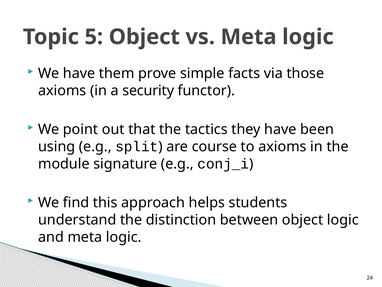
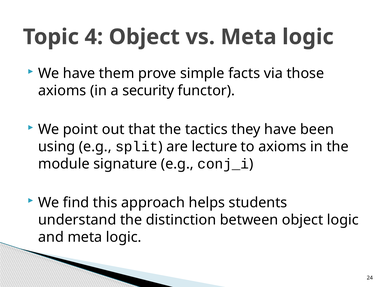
5: 5 -> 4 (94, 37)
course: course -> lecture (214, 146)
